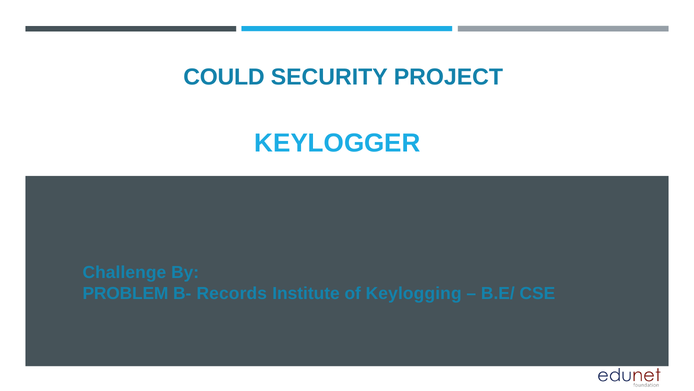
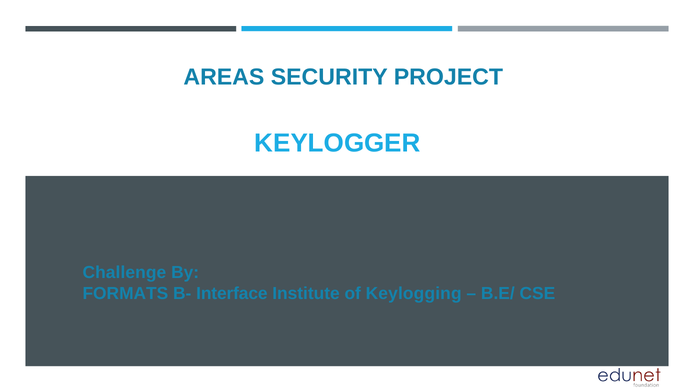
COULD: COULD -> AREAS (224, 77)
PROBLEM: PROBLEM -> FORMATS (125, 293)
Records: Records -> Interface (232, 293)
